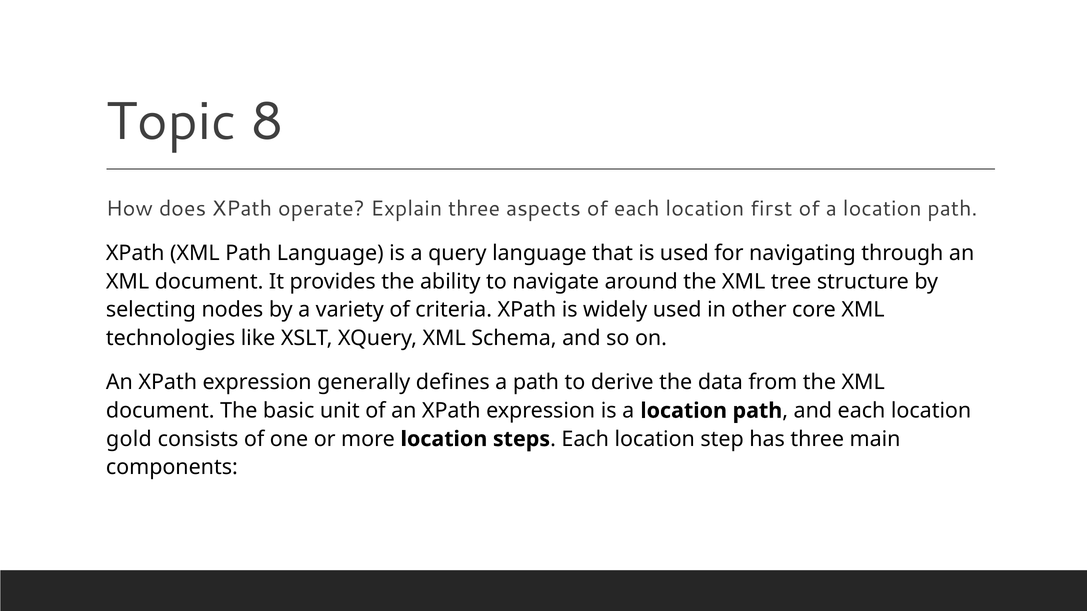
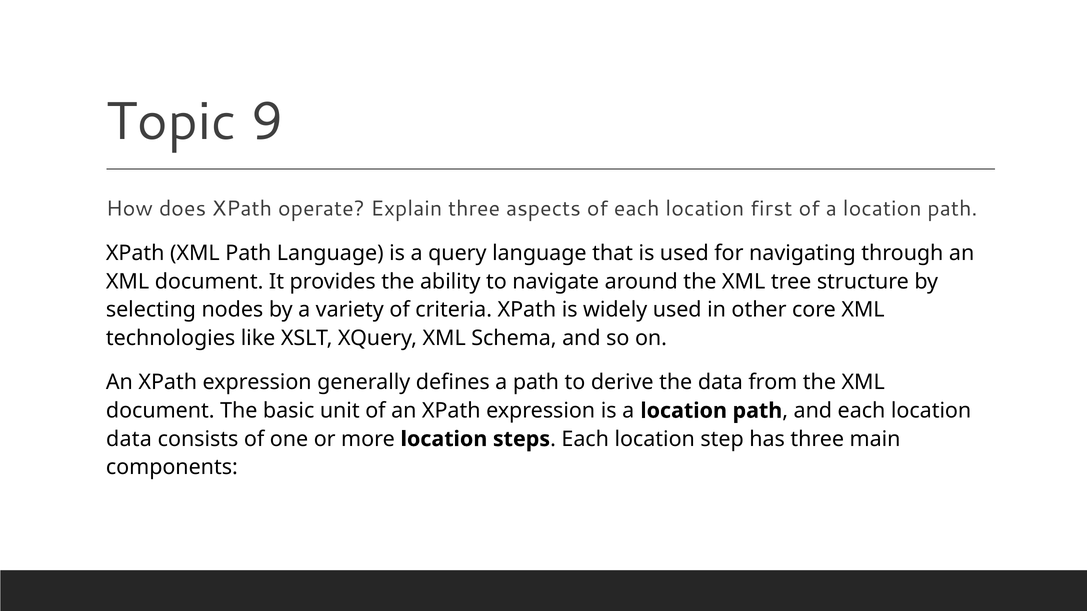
8: 8 -> 9 (267, 122)
gold: gold -> data (129, 439)
